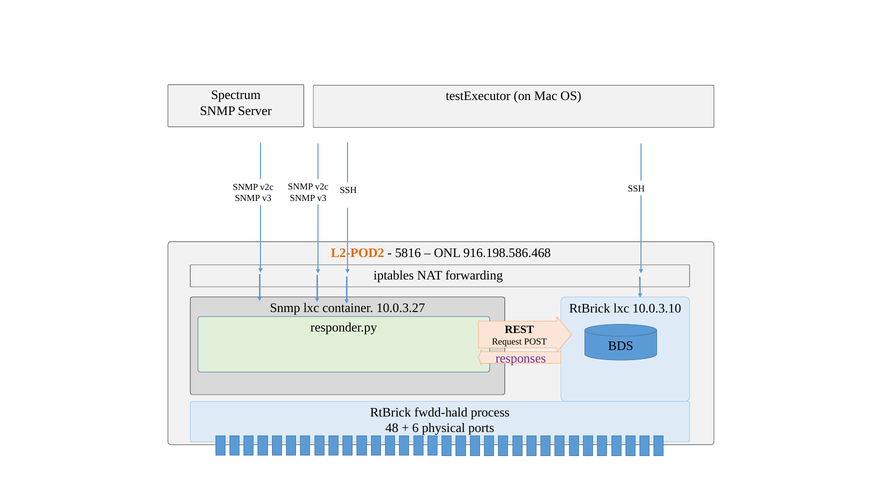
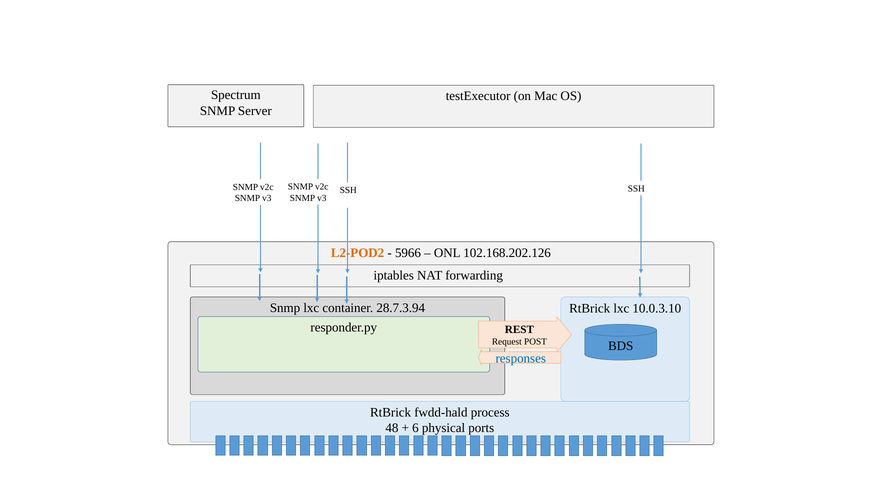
5816: 5816 -> 5966 (408, 253)
916.198.586.468: 916.198.586.468 -> 102.168.202.126 (507, 253)
10.0.3.27: 10.0.3.27 -> 28.7.3.94 (401, 308)
responses colour: purple -> blue (521, 359)
